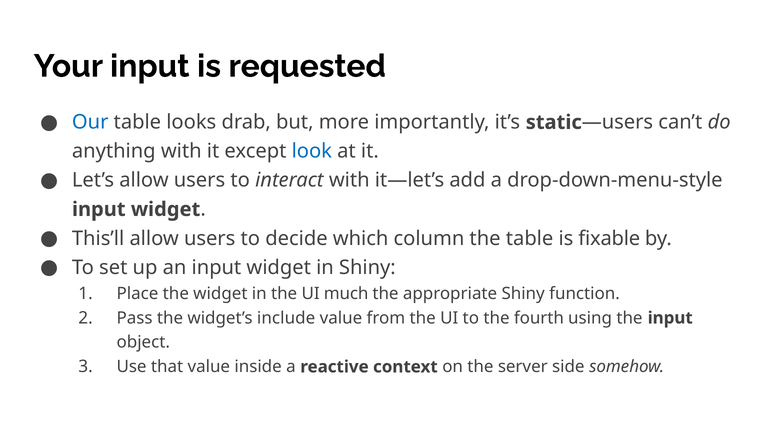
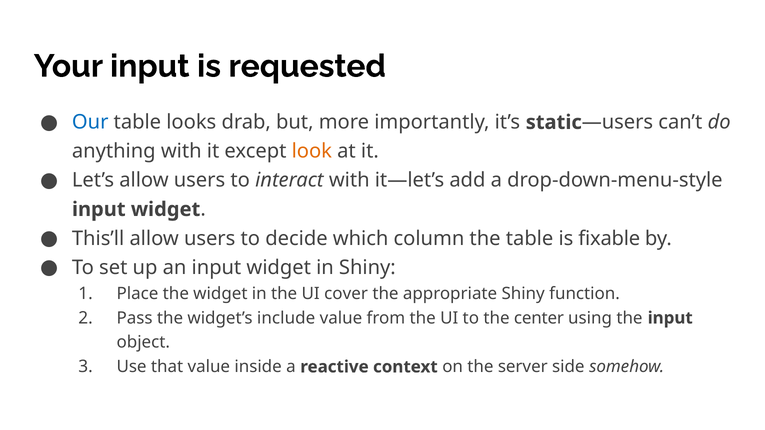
look colour: blue -> orange (312, 151)
much: much -> cover (346, 294)
fourth: fourth -> center (539, 318)
